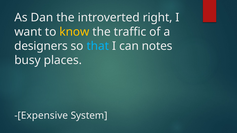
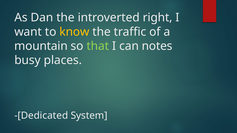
designers: designers -> mountain (41, 46)
that colour: light blue -> light green (98, 46)
-[Expensive: -[Expensive -> -[Dedicated (41, 116)
